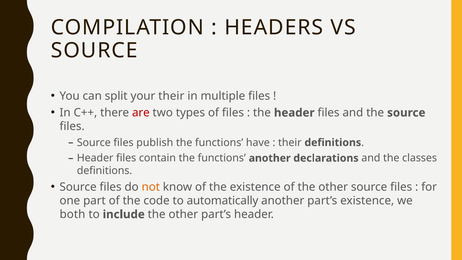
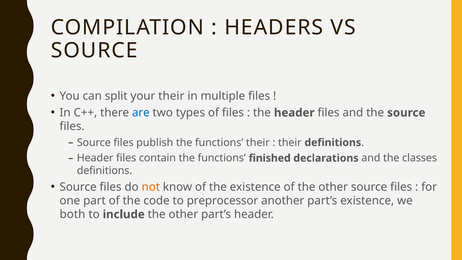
are colour: red -> blue (141, 113)
functions have: have -> their (258, 142)
functions another: another -> finished (270, 158)
automatically: automatically -> preprocessor (222, 201)
